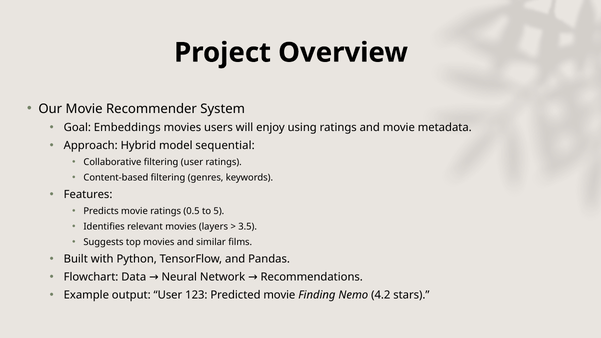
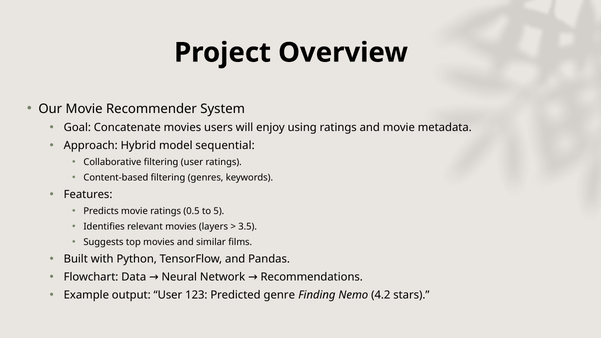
Embeddings: Embeddings -> Concatenate (127, 128)
Predicted movie: movie -> genre (279, 295)
